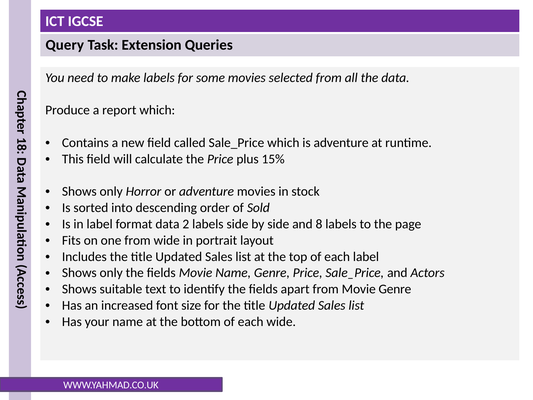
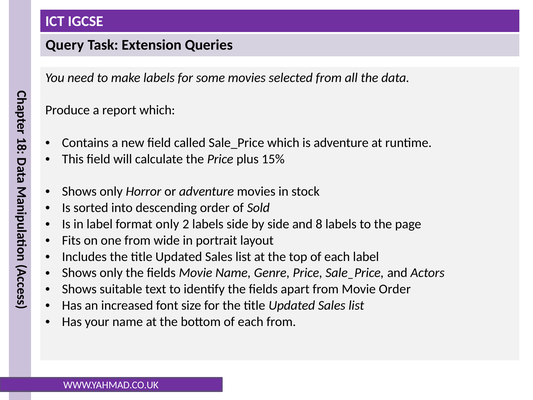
format data: data -> only (167, 224)
Movie Genre: Genre -> Order (395, 289)
each wide: wide -> from (281, 322)
